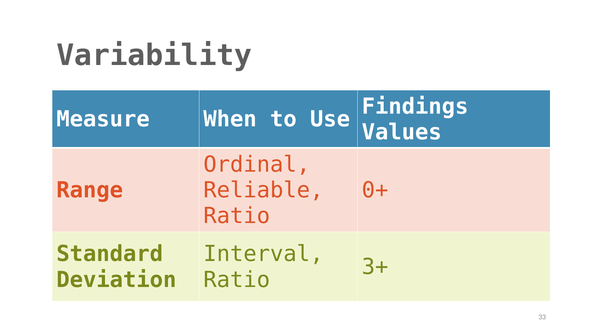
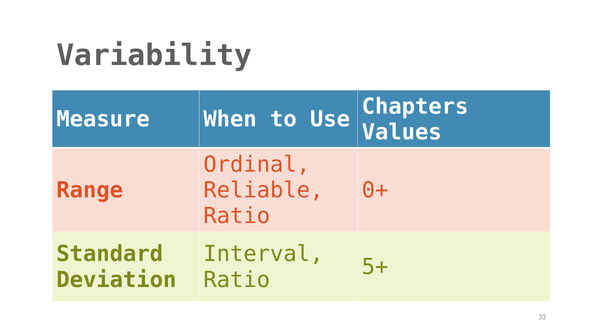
Findings: Findings -> Chapters (415, 107)
3+: 3+ -> 5+ (375, 267)
